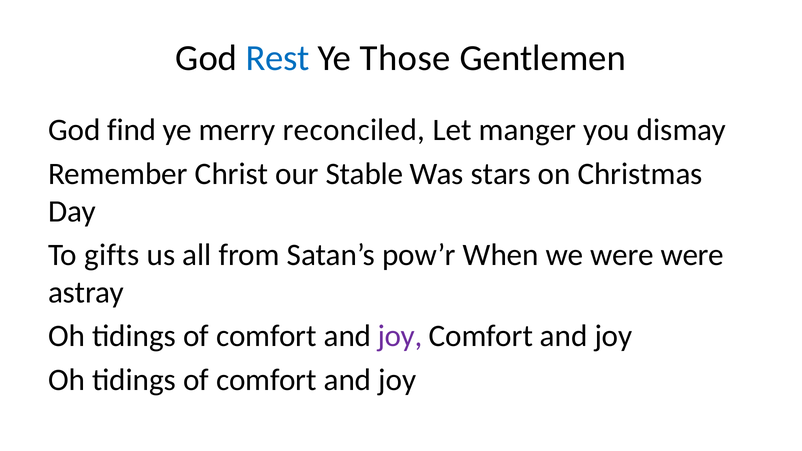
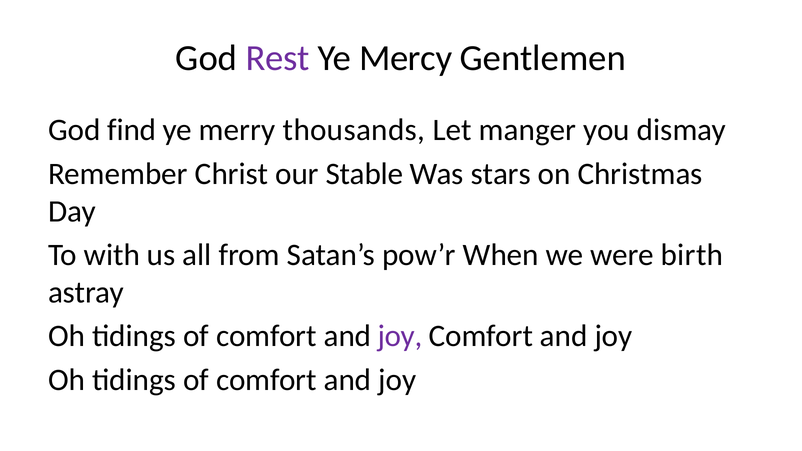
Rest colour: blue -> purple (278, 58)
Those: Those -> Mercy (406, 58)
reconciled: reconciled -> thousands (354, 130)
gifts: gifts -> with (112, 255)
were were: were -> birth (692, 255)
